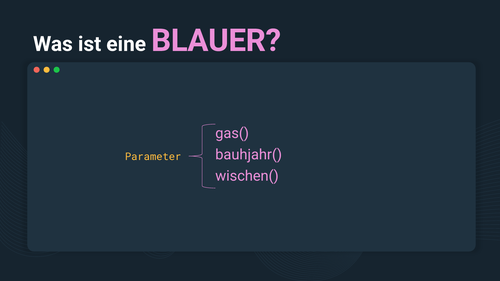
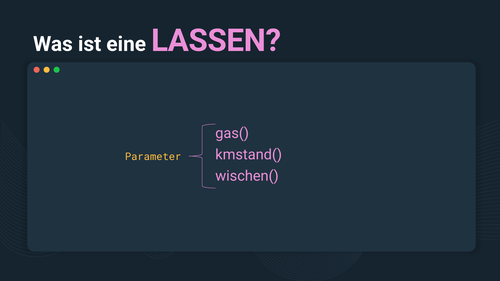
BLAUER: BLAUER -> LASSEN (216, 41)
bauhjahr(: bauhjahr( -> kmstand( (249, 155)
